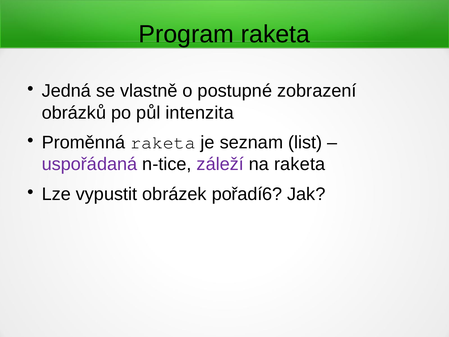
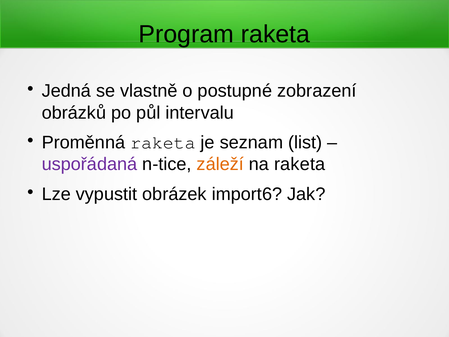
intenzita: intenzita -> intervalu (200, 113)
záleží colour: purple -> orange (220, 164)
pořadí6: pořadí6 -> import6 (247, 194)
